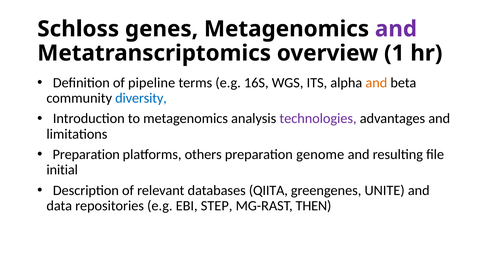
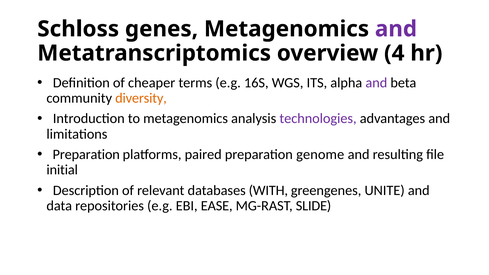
1: 1 -> 4 (394, 53)
pipeline: pipeline -> cheaper (152, 83)
and colour: orange -> purple (376, 83)
diversity colour: blue -> orange (141, 98)
others: others -> paired (203, 154)
QIITA: QIITA -> WITH (268, 190)
STEP: STEP -> EASE (217, 206)
THEN: THEN -> SLIDE (313, 206)
